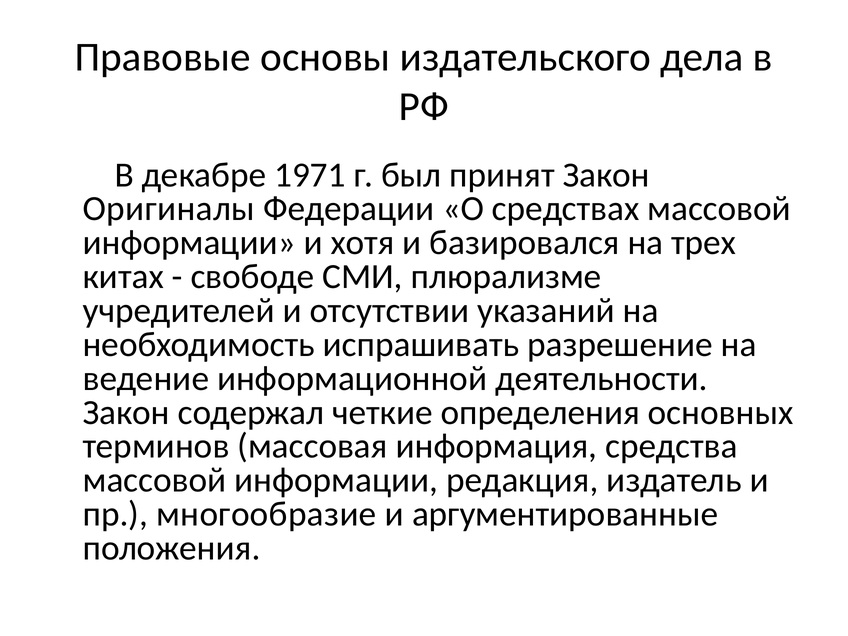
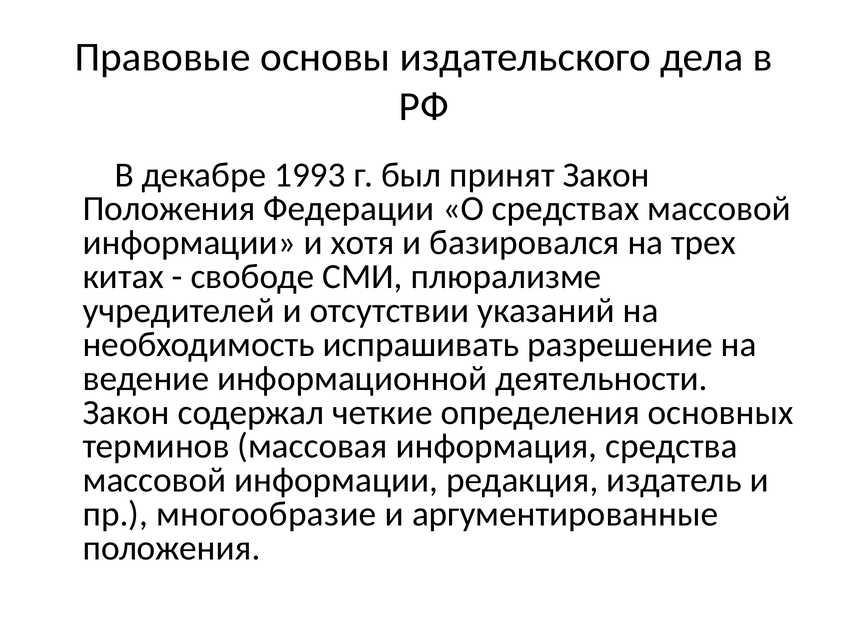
1971: 1971 -> 1993 (310, 175)
Оригиналы: Оригиналы -> Положения (169, 209)
